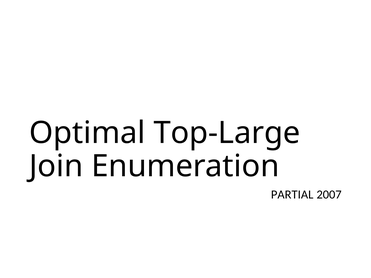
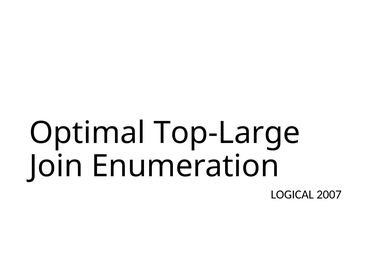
PARTIAL: PARTIAL -> LOGICAL (292, 195)
